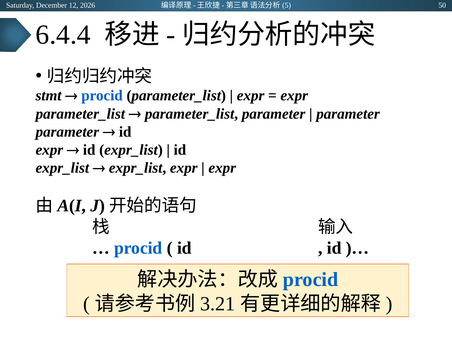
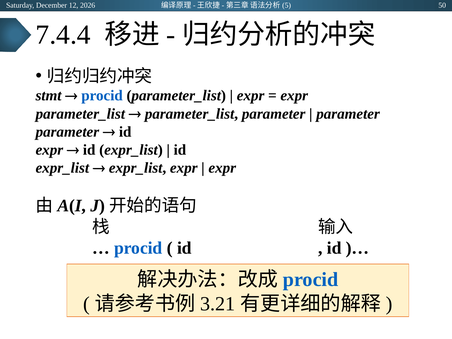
6.4.4: 6.4.4 -> 7.4.4 (63, 35)
